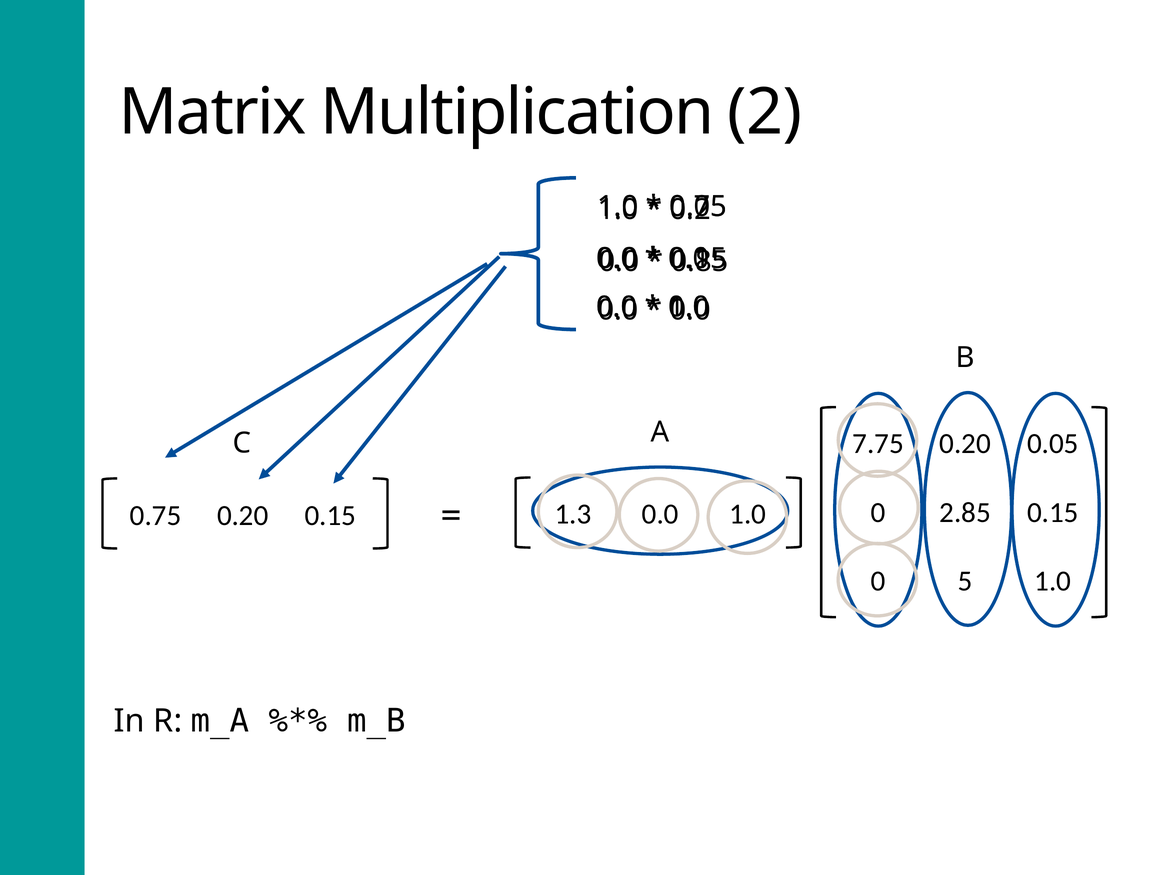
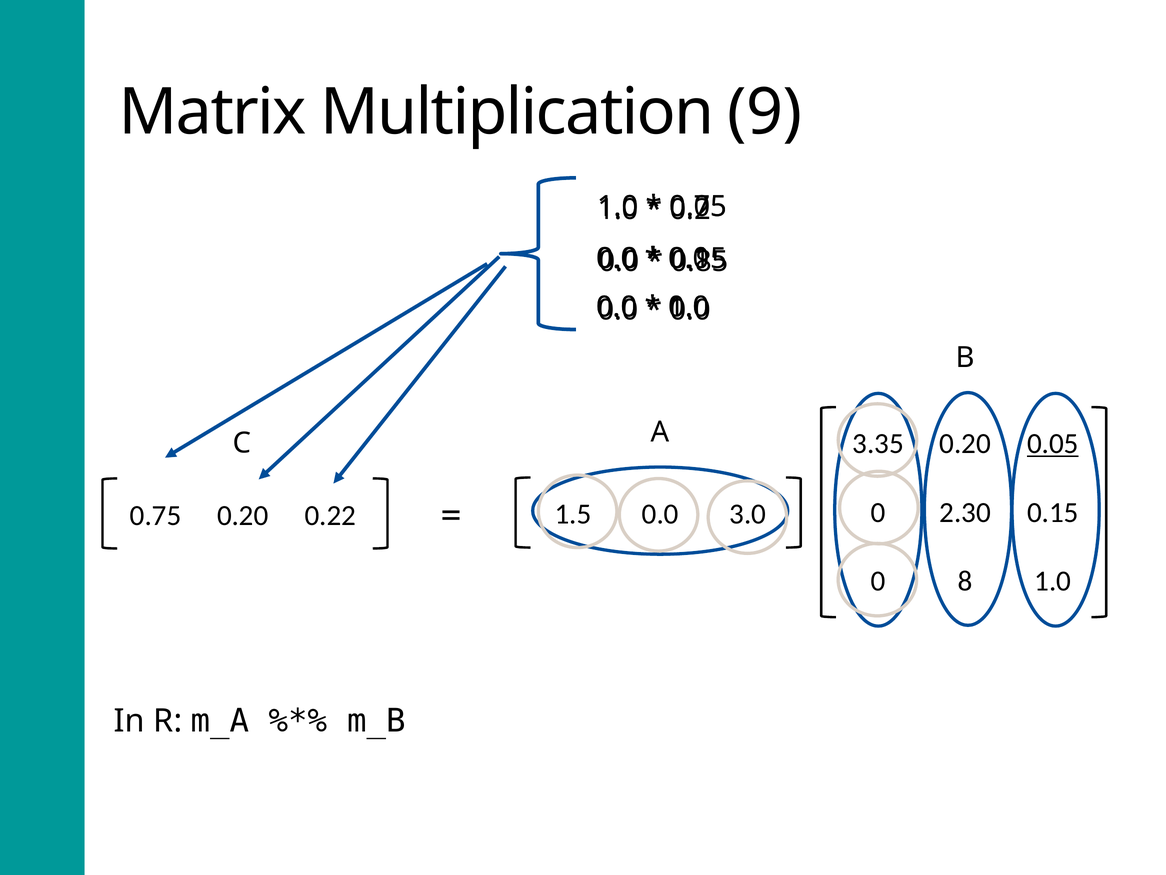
2: 2 -> 9 (765, 112)
7.75: 7.75 -> 3.35 (878, 443)
0.05 underline: none -> present (1053, 443)
2.85: 2.85 -> 2.30 (965, 512)
1.3: 1.3 -> 1.5 (573, 514)
1.0: 1.0 -> 3.0 (748, 514)
0.20 0.15: 0.15 -> 0.22 (330, 515)
5: 5 -> 8 (965, 581)
